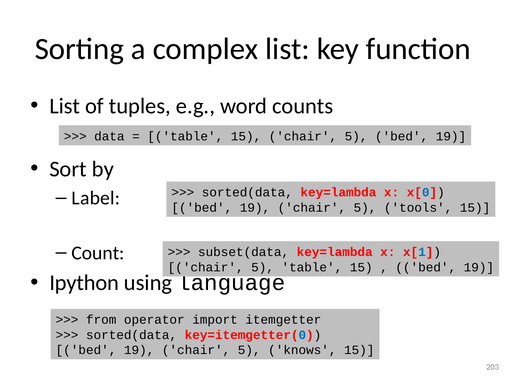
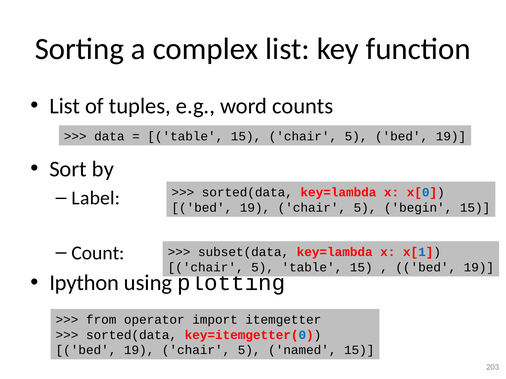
tools: tools -> begin (418, 208)
language: language -> plotting (231, 283)
knows: knows -> named (302, 351)
